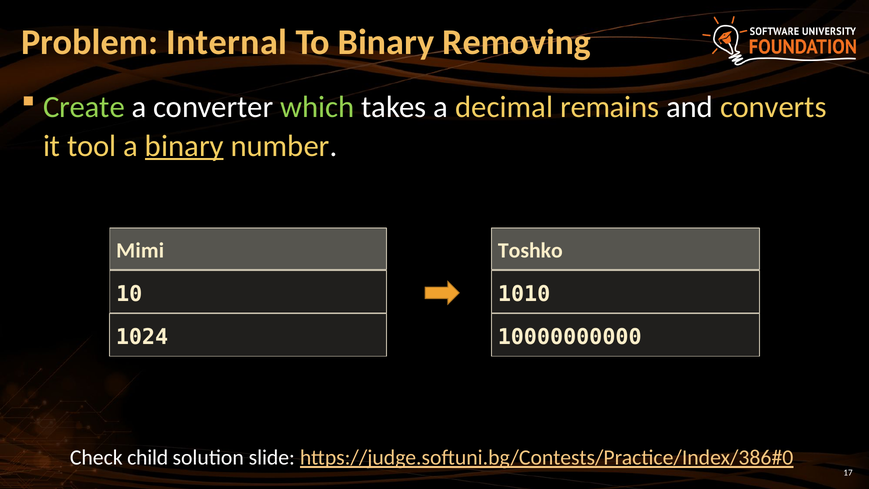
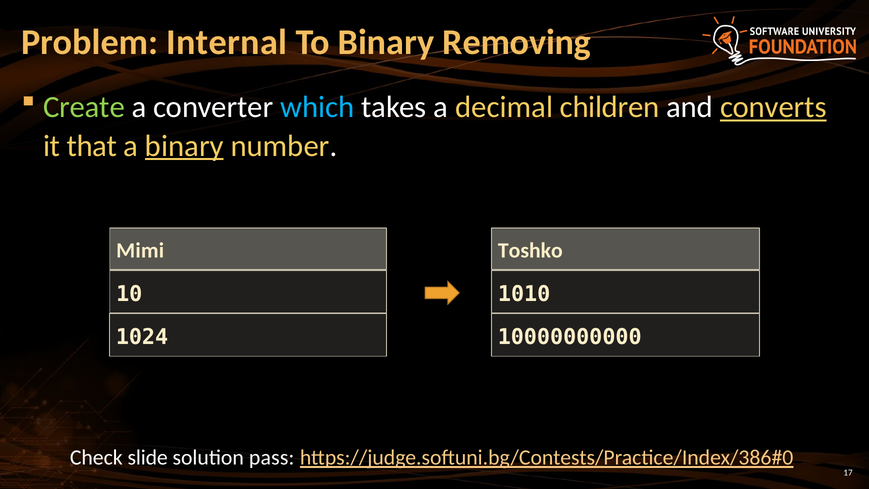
which colour: light green -> light blue (317, 107)
remains: remains -> children (610, 107)
converts underline: none -> present (773, 107)
tool: tool -> that (92, 146)
child: child -> slide (148, 458)
slide: slide -> pass (272, 458)
